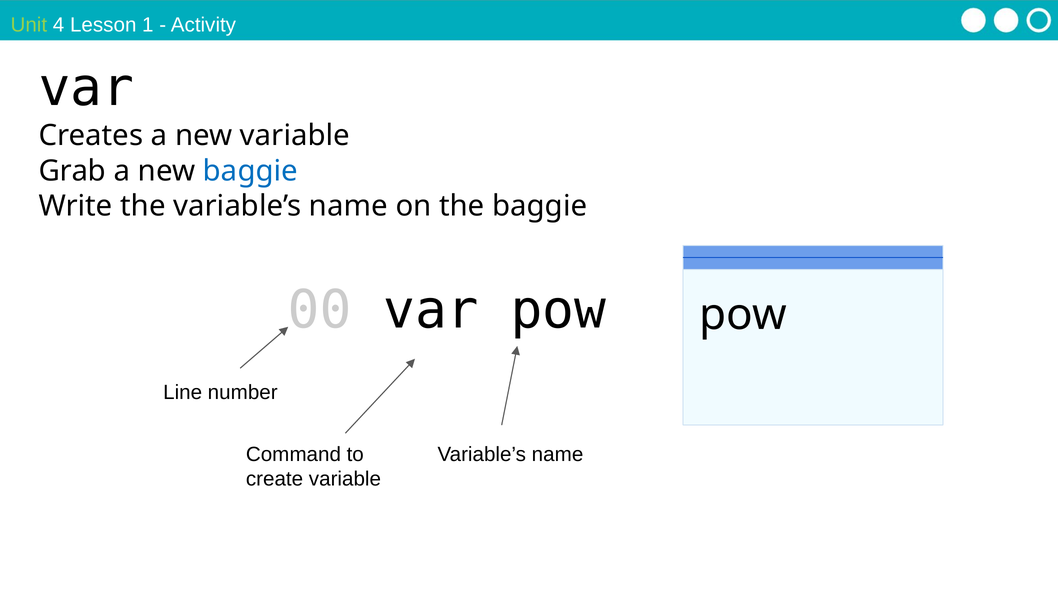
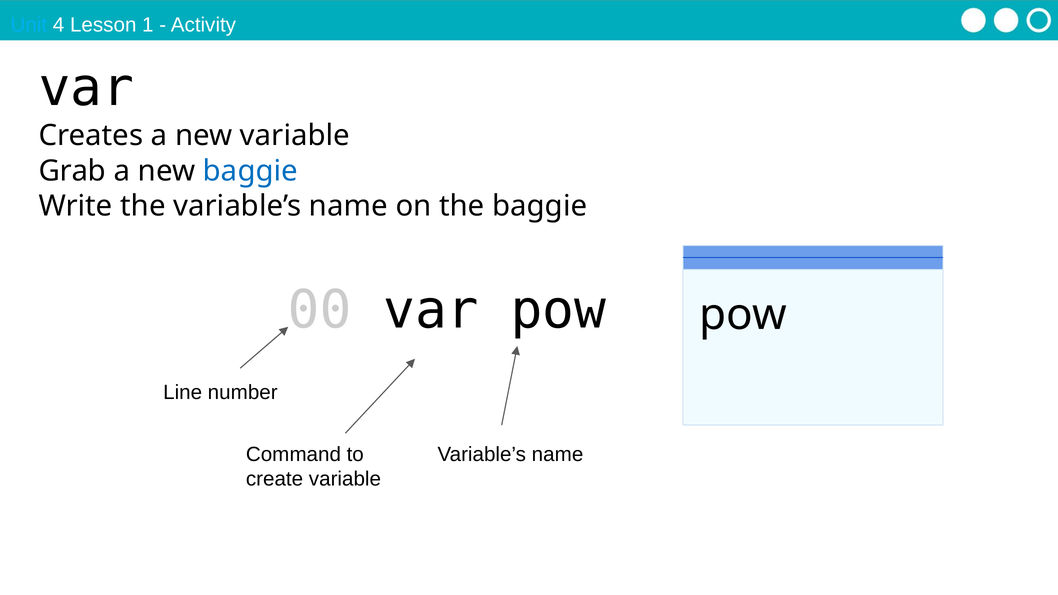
Unit colour: light green -> light blue (29, 25)
